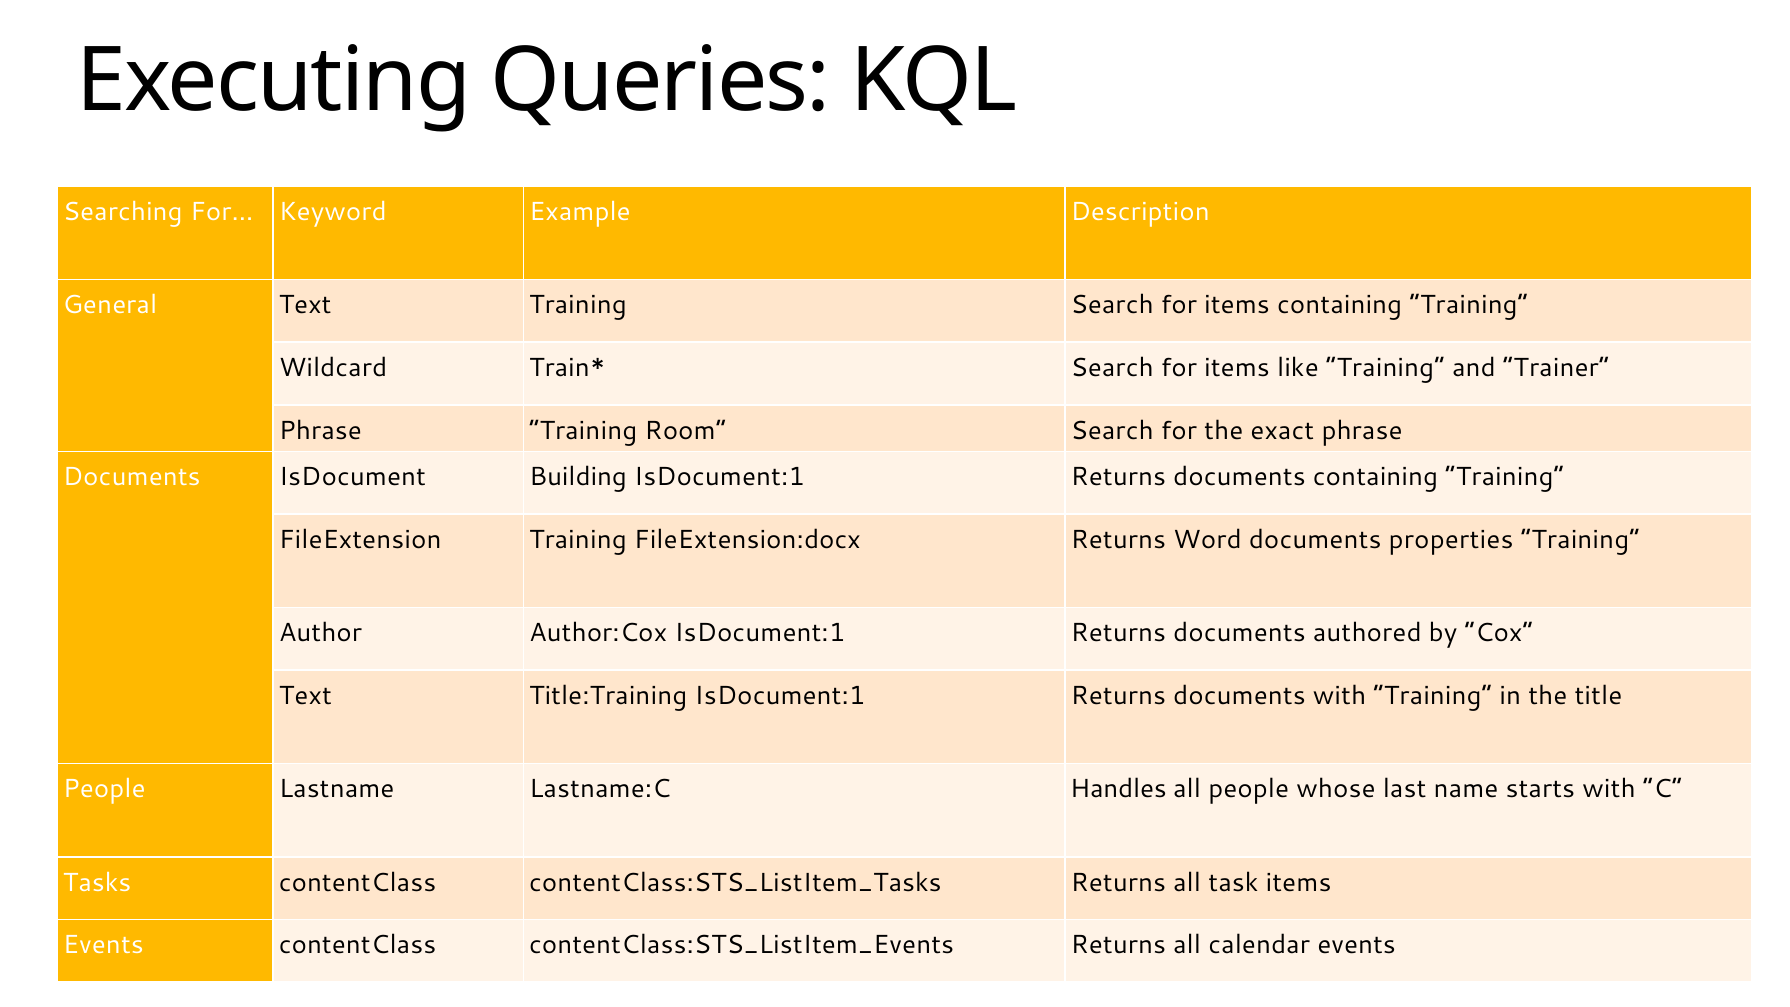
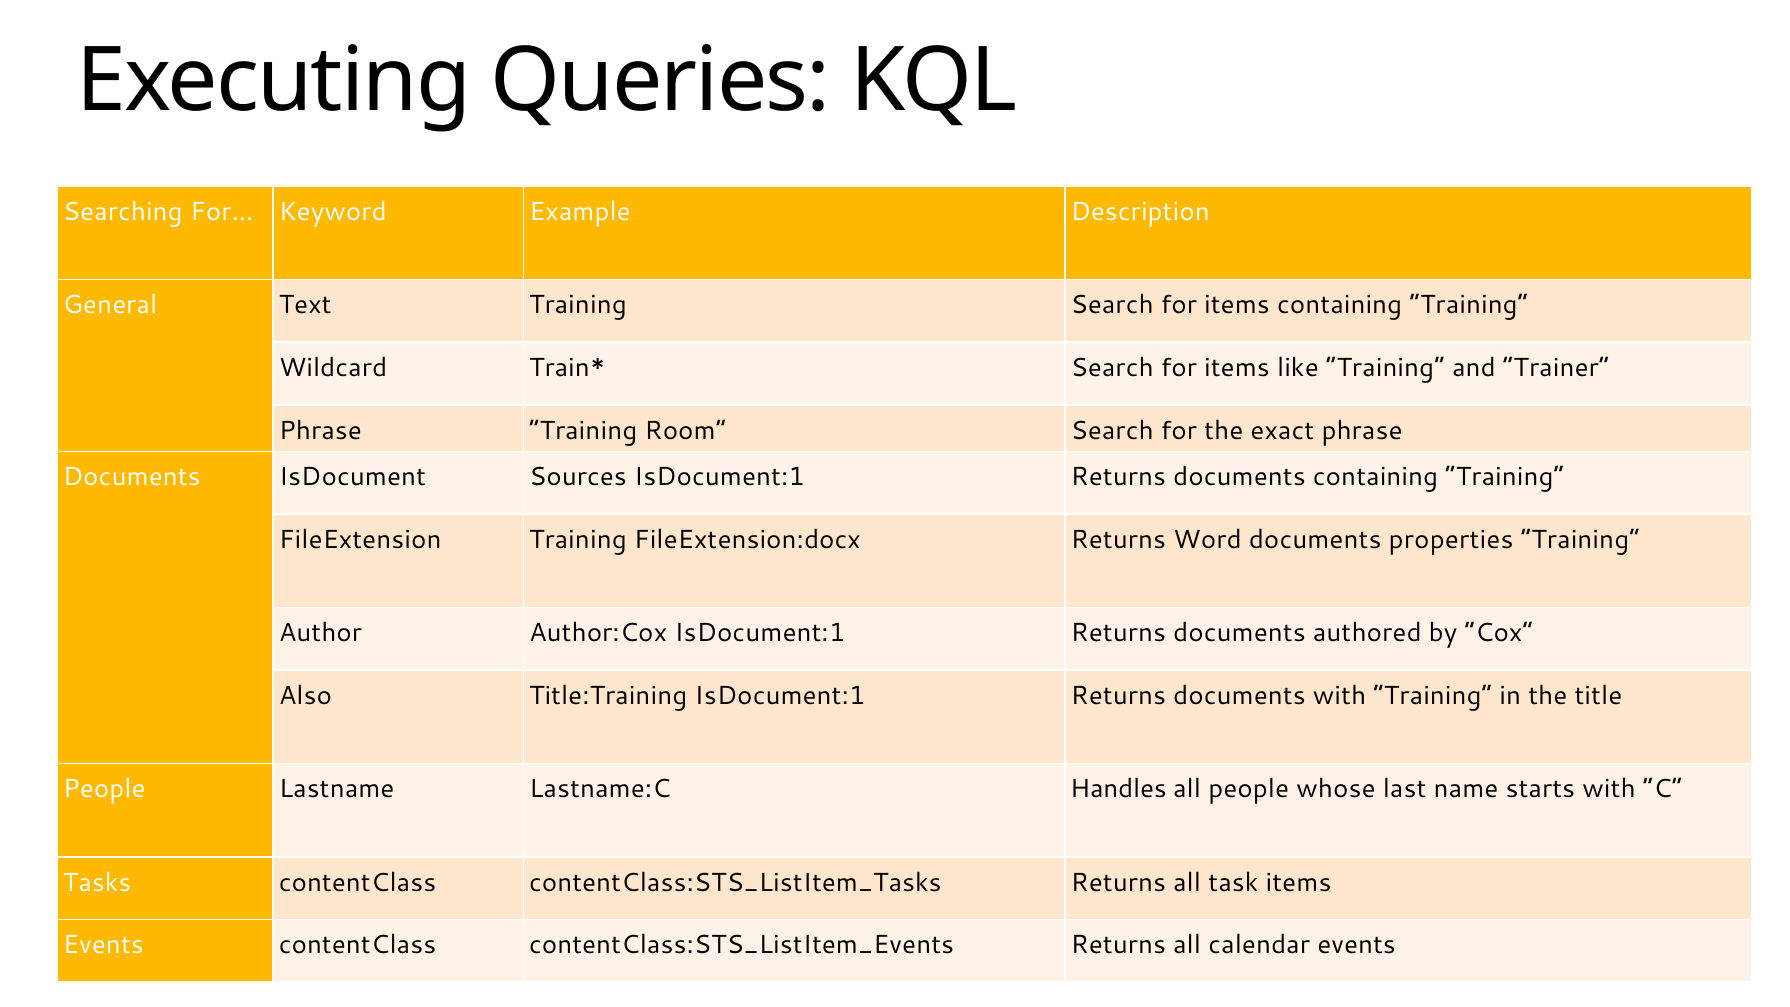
Building: Building -> Sources (578, 477)
Text: Text -> Also (305, 696)
